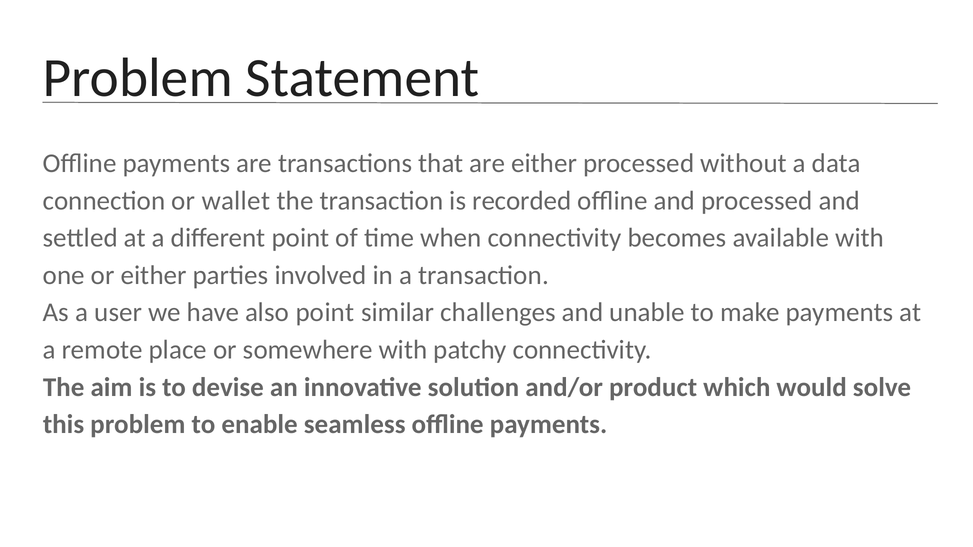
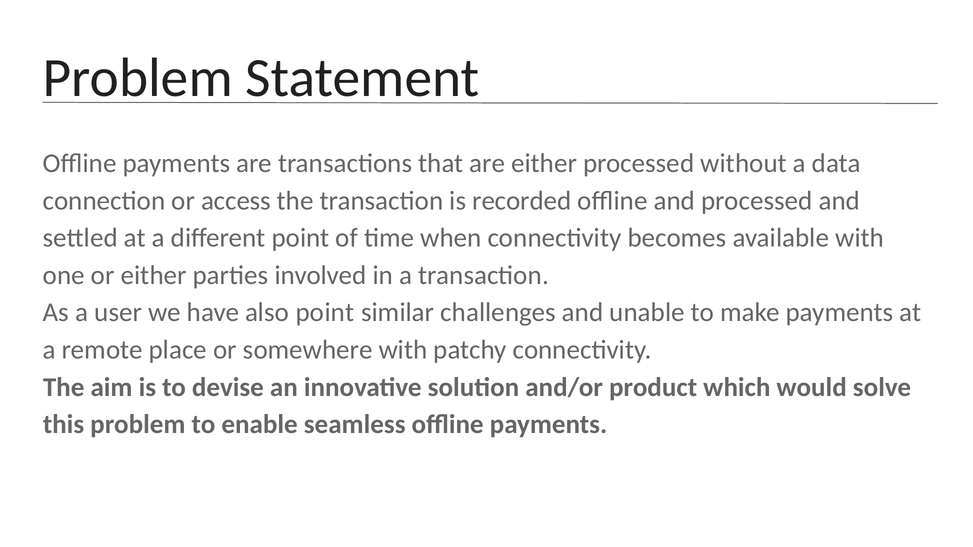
wallet: wallet -> access (236, 201)
